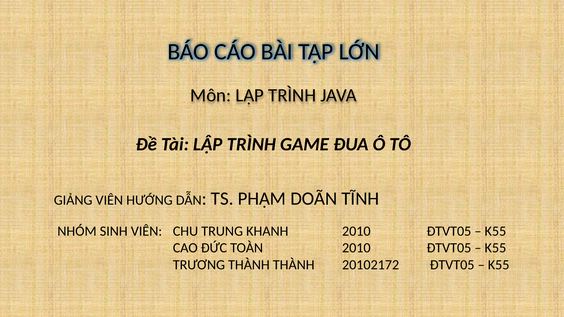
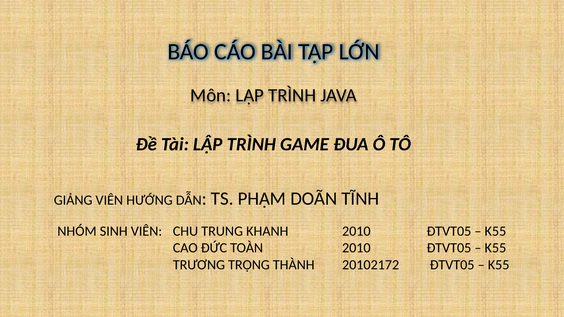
TRƯƠNG THÀNH: THÀNH -> TRỌNG (249, 265)
